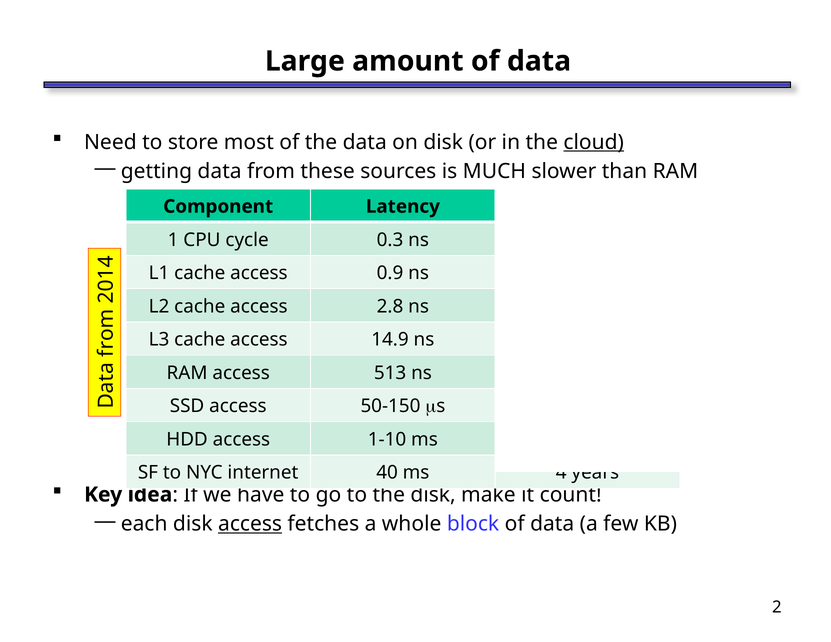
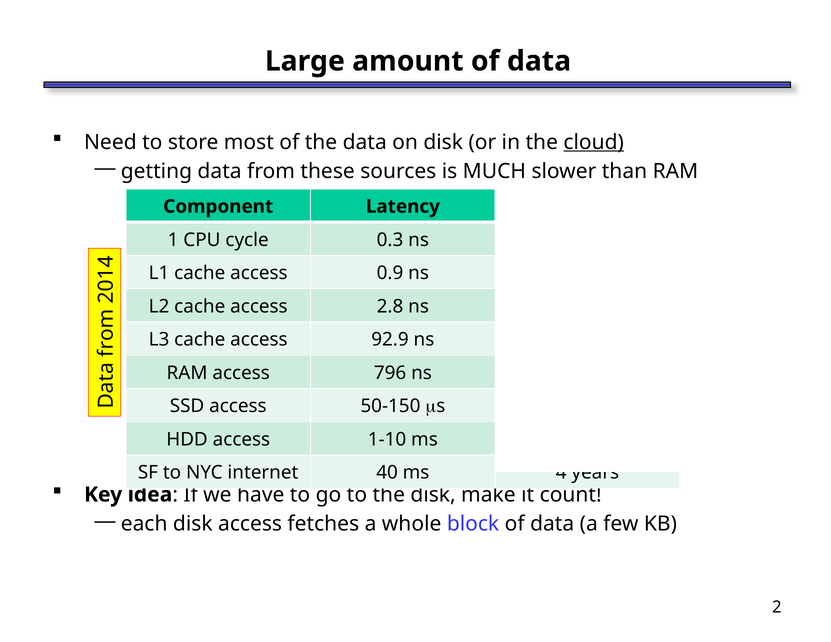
14.9: 14.9 -> 92.9 (390, 340)
513: 513 -> 796 (390, 373)
access underline: present -> none (250, 524)
